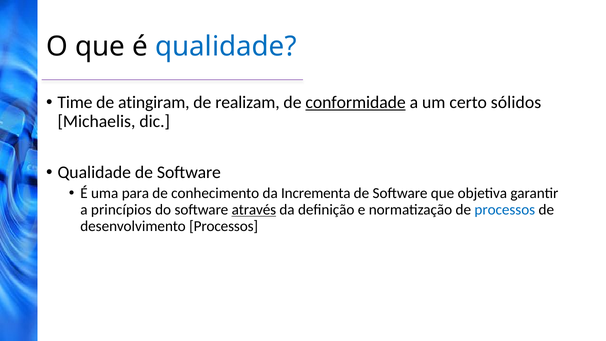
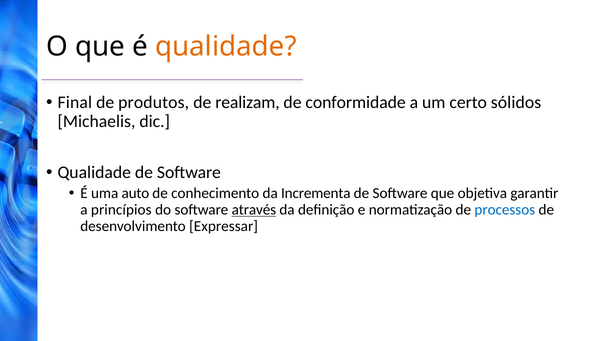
qualidade colour: blue -> orange (226, 47)
Time: Time -> Final (75, 102)
atingiram: atingiram -> produtos (154, 102)
conformidade underline: present -> none (356, 102)
para: para -> auto (135, 193)
desenvolvimento Processos: Processos -> Expressar (224, 226)
